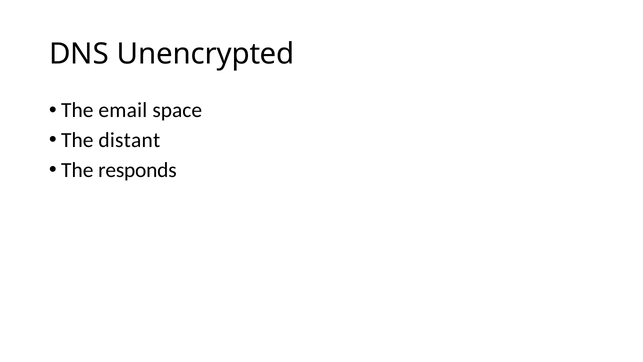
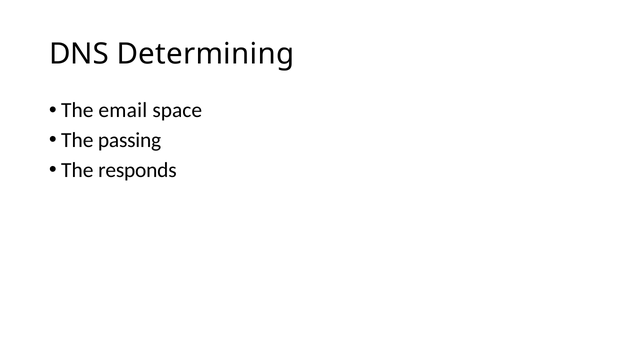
Unencrypted: Unencrypted -> Determining (205, 54)
distant: distant -> passing (130, 140)
